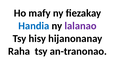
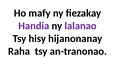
Handia colour: blue -> purple (34, 26)
